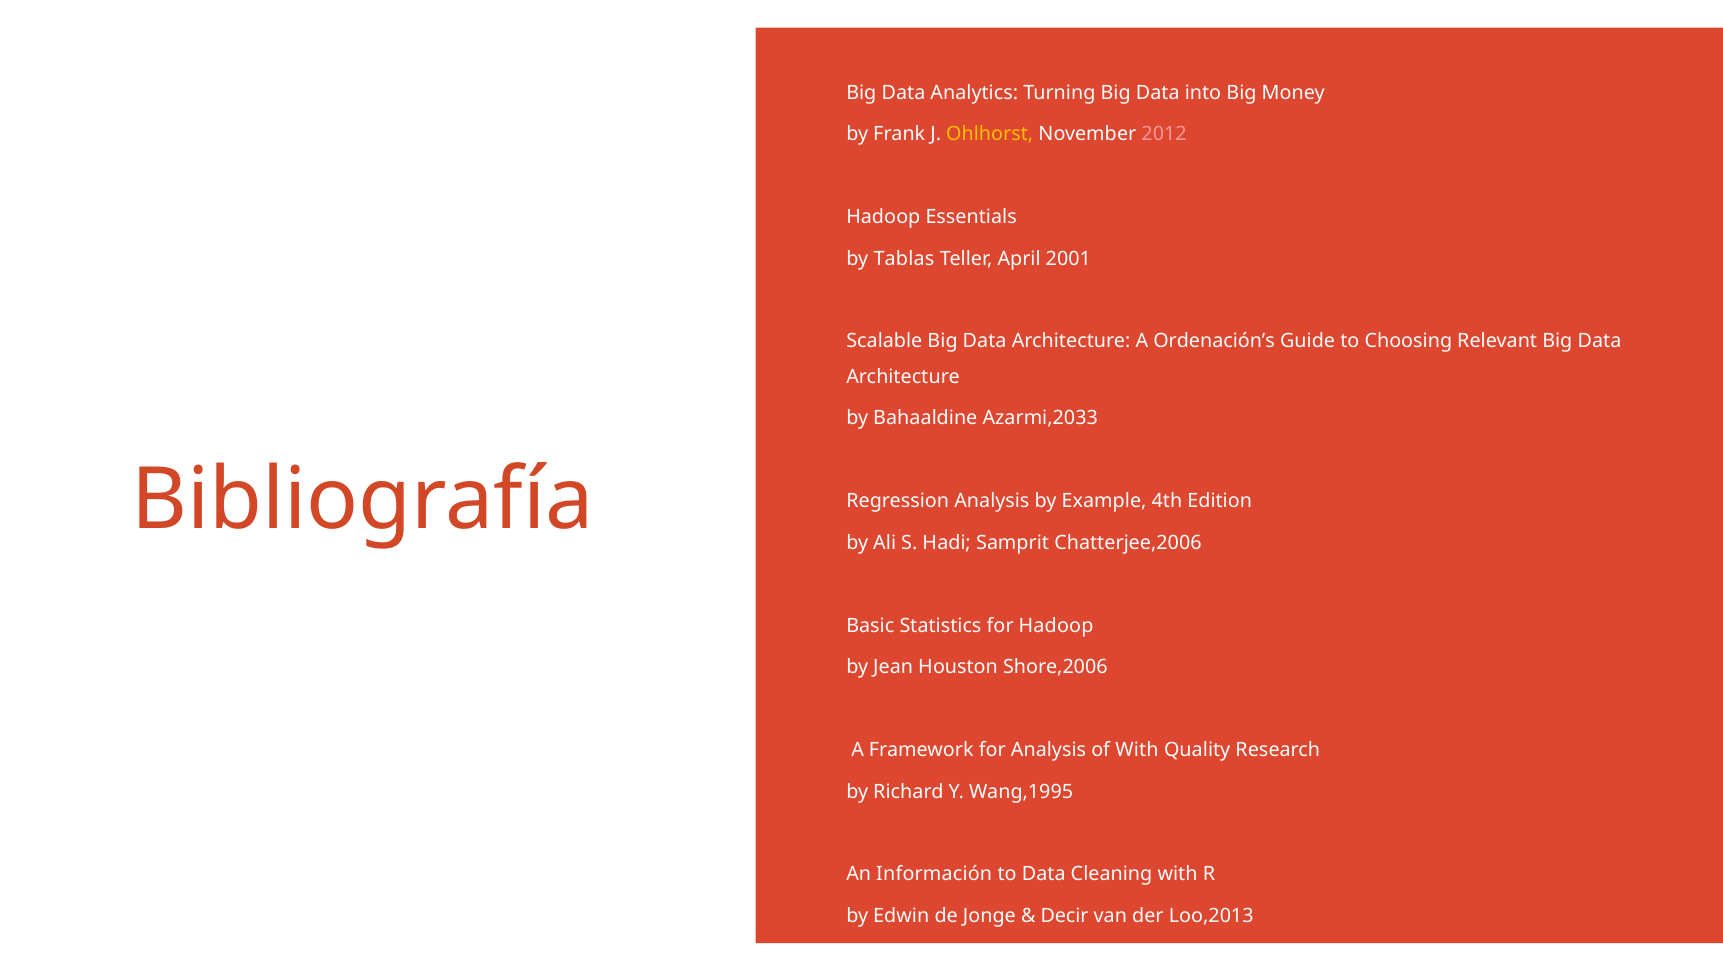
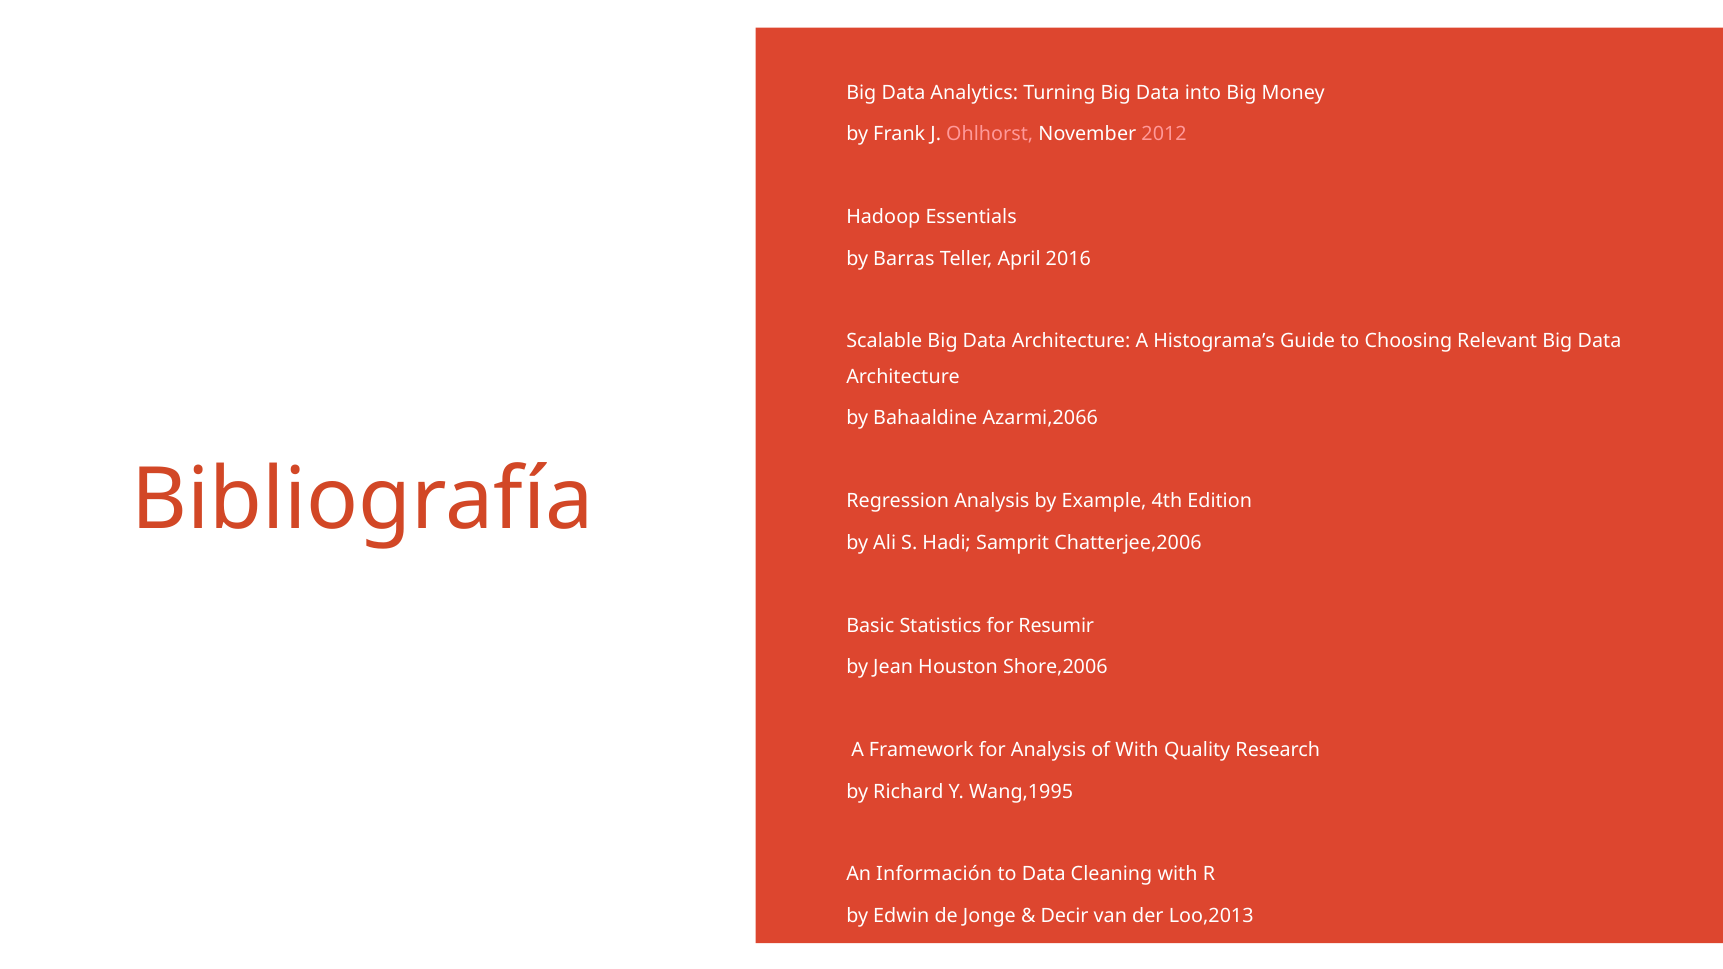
Ohlhorst colour: yellow -> pink (990, 134)
Tablas: Tablas -> Barras (904, 259)
2001: 2001 -> 2016 (1068, 259)
Ordenación’s: Ordenación’s -> Histograma’s (1214, 341)
Azarmi,2033: Azarmi,2033 -> Azarmi,2066 (1040, 418)
for Hadoop: Hadoop -> Resumir (1056, 626)
